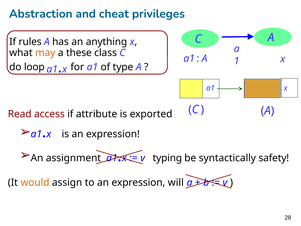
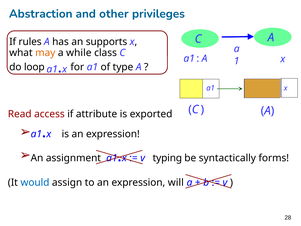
cheat: cheat -> other (114, 14)
anything: anything -> supports (107, 42)
these: these -> while (79, 53)
safety: safety -> forms (274, 158)
would colour: orange -> blue (35, 182)
